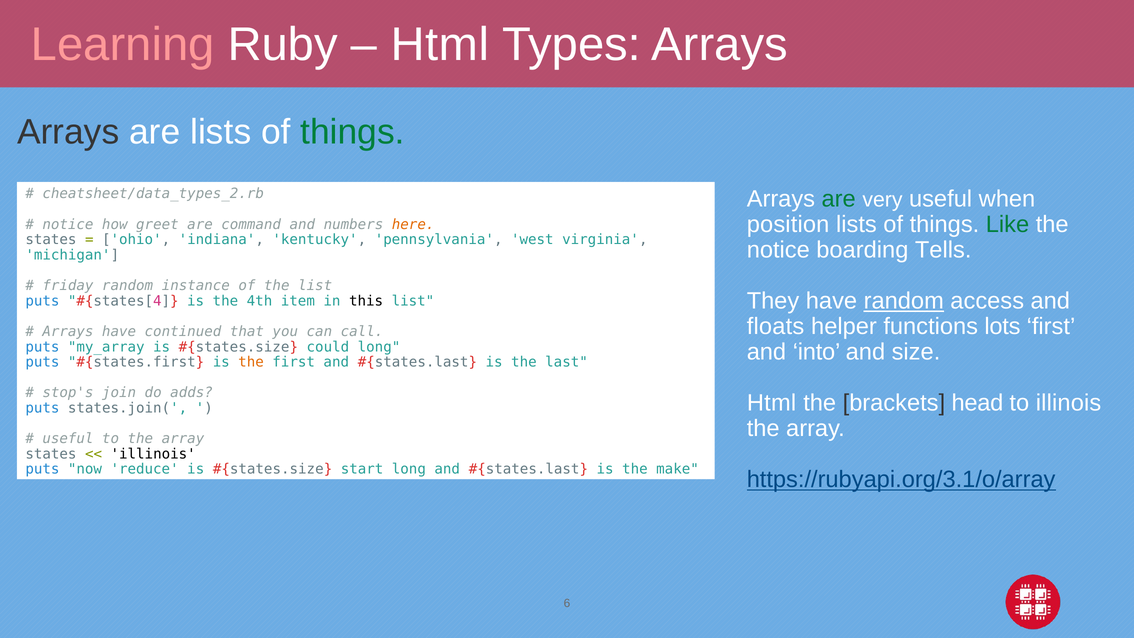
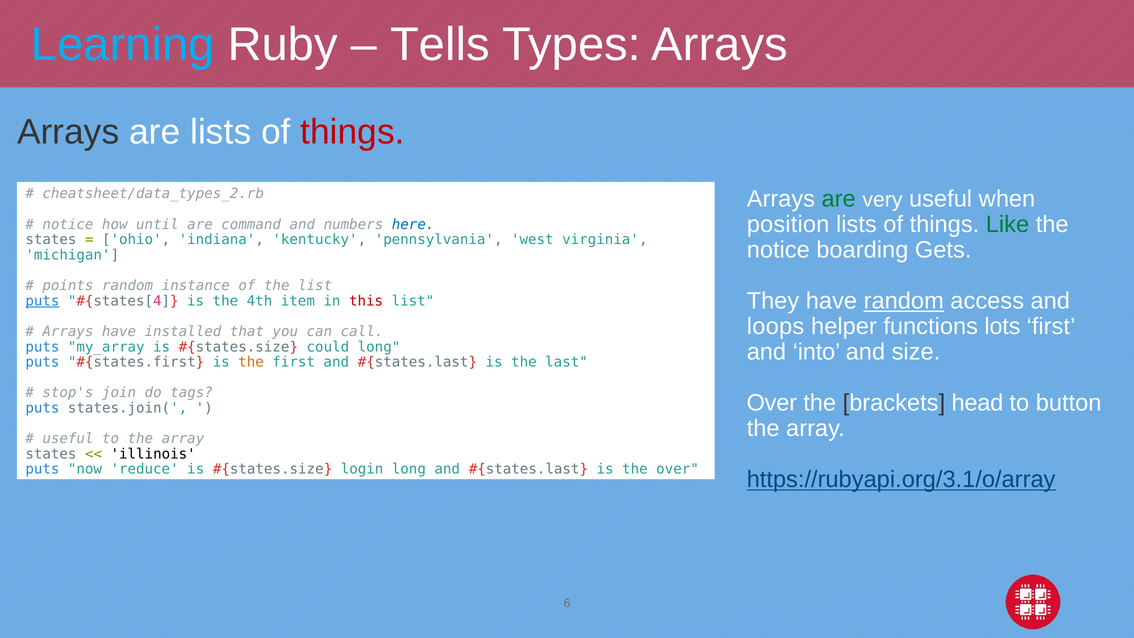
Learning colour: pink -> light blue (123, 44)
Html: Html -> Tells (440, 44)
things colour: green -> red (353, 132)
greet: greet -> until (157, 224)
here colour: orange -> blue (413, 224)
Tells: Tells -> Gets (943, 250)
friday: friday -> points (68, 286)
puts underline: none -> present (42, 301)
this colour: black -> red (366, 301)
floats: floats -> loops (776, 326)
continued: continued -> installed (183, 331)
adds: adds -> tags (192, 393)
Html: Html -> Over (772, 403)
to illinois: illinois -> button (1069, 403)
start: start -> login (362, 469)
the make: make -> over (678, 469)
